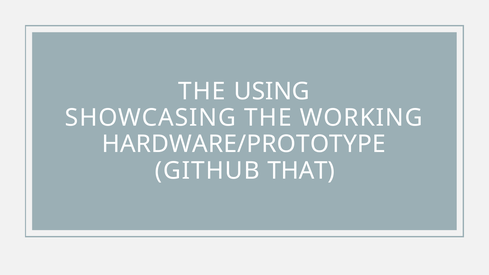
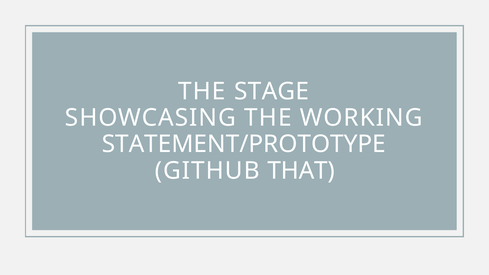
USING: USING -> STAGE (272, 91)
HARDWARE/PROTOTYPE: HARDWARE/PROTOTYPE -> STATEMENT/PROTOTYPE (244, 144)
